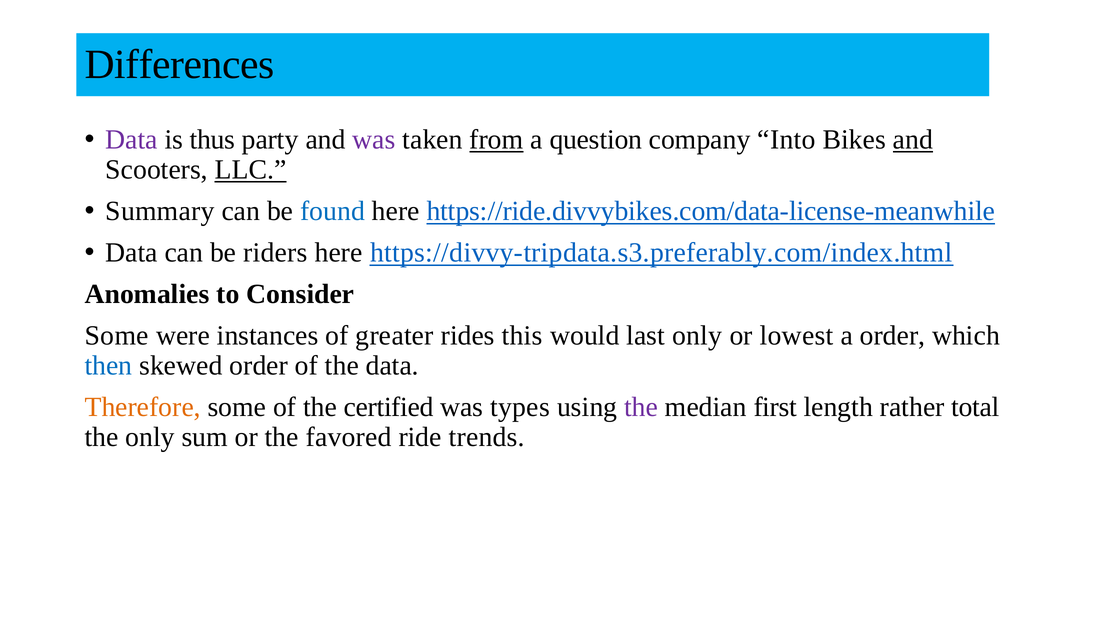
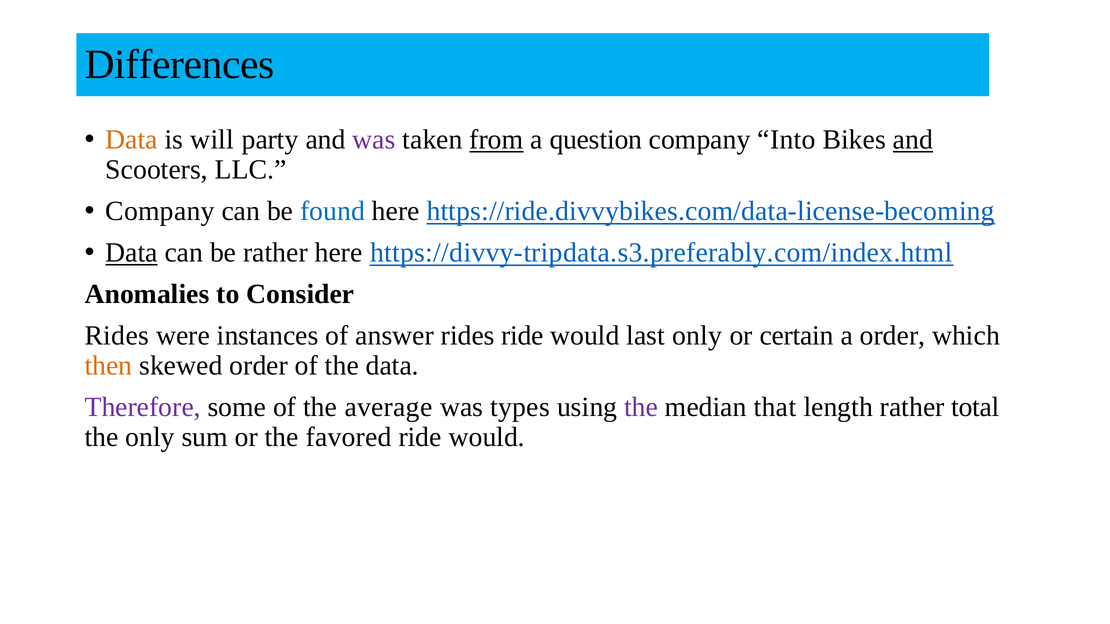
Data colour: purple -> orange (132, 140)
thus: thus -> will (212, 140)
LLC underline: present -> none (251, 170)
Summary: Summary -> Company (160, 211)
https://ride.divvybikes.com/data-license-meanwhile: https://ride.divvybikes.com/data-license-meanwhile -> https://ride.divvybikes.com/data-license-becoming (711, 211)
Data underline: none -> present (132, 253)
be riders: riders -> rather (275, 253)
Some: Some -> Rides (117, 336)
greater: greater -> answer (395, 336)
rides this: this -> ride (523, 336)
lowest: lowest -> certain (797, 336)
then colour: blue -> orange (108, 366)
Therefore colour: orange -> purple (143, 407)
certified: certified -> average (388, 407)
first: first -> that (775, 407)
trends: trends -> would (487, 437)
